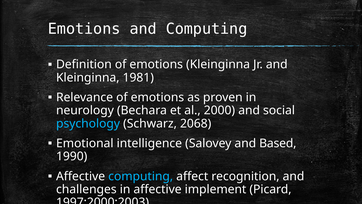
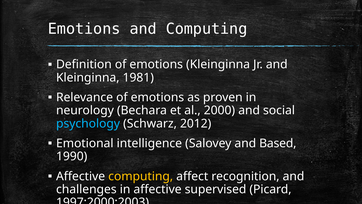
2068: 2068 -> 2012 (196, 123)
computing colour: light blue -> yellow (141, 176)
implement: implement -> supervised (216, 189)
